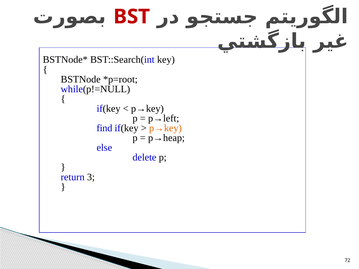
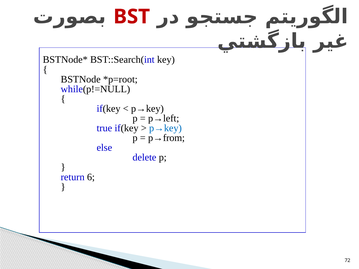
find: find -> true (104, 128)
p→key colour: orange -> blue (165, 128)
p→heap: p→heap -> p→from (166, 138)
3: 3 -> 6 (91, 177)
